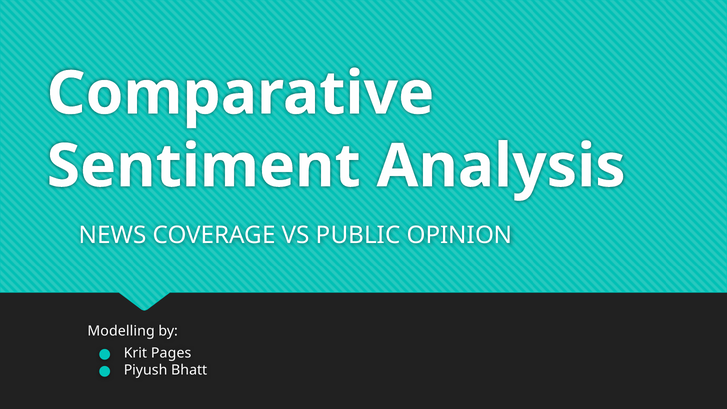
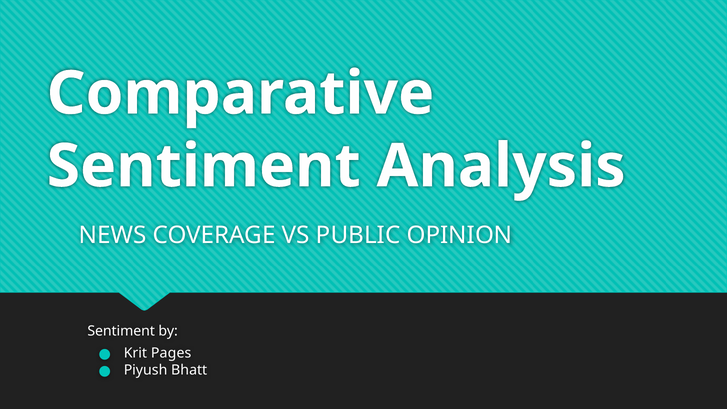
Modelling: Modelling -> Sentiment (121, 331)
